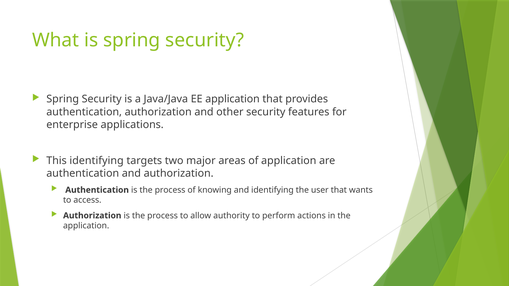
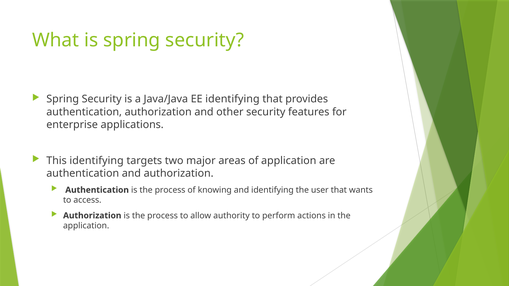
EE application: application -> identifying (232, 99)
